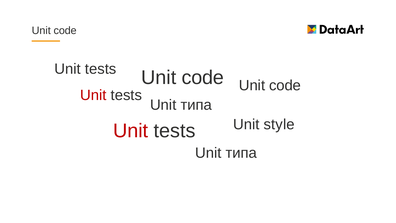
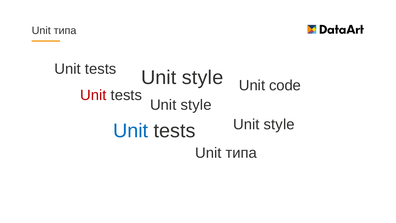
code: code -> типа (65, 31)
code: code -> style (203, 77)
типа: типа -> style (196, 105)
Unit colour: red -> blue (131, 131)
